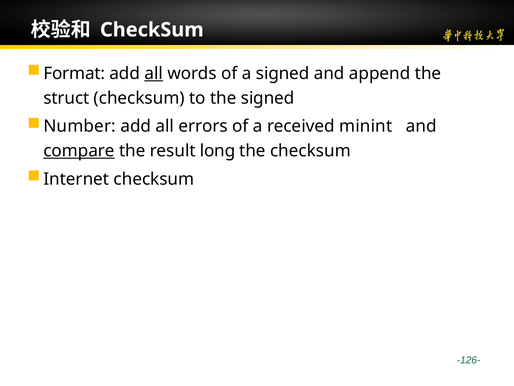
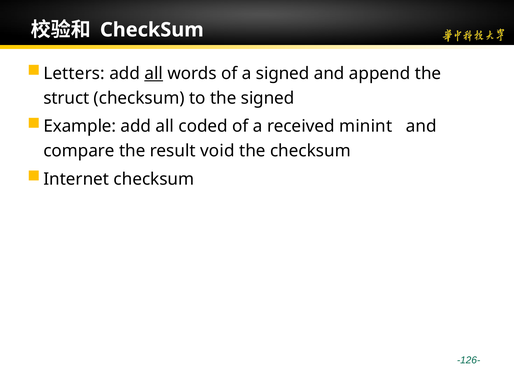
Format: Format -> Letters (74, 73)
Number: Number -> Example (80, 126)
errors: errors -> coded (203, 126)
compare underline: present -> none (79, 151)
long: long -> void (217, 151)
